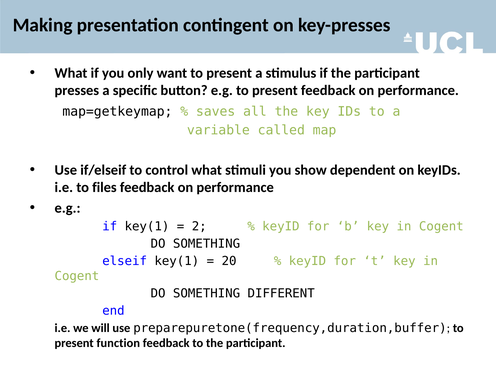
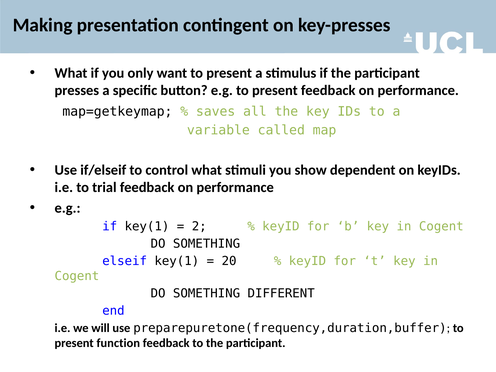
files: files -> trial (104, 188)
